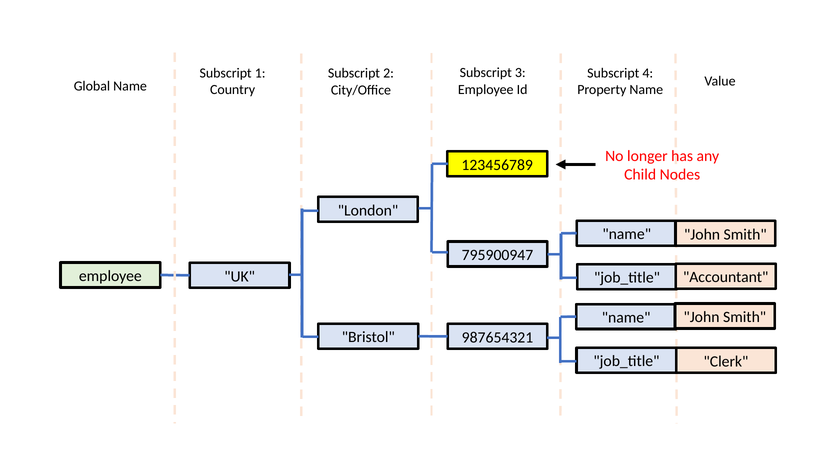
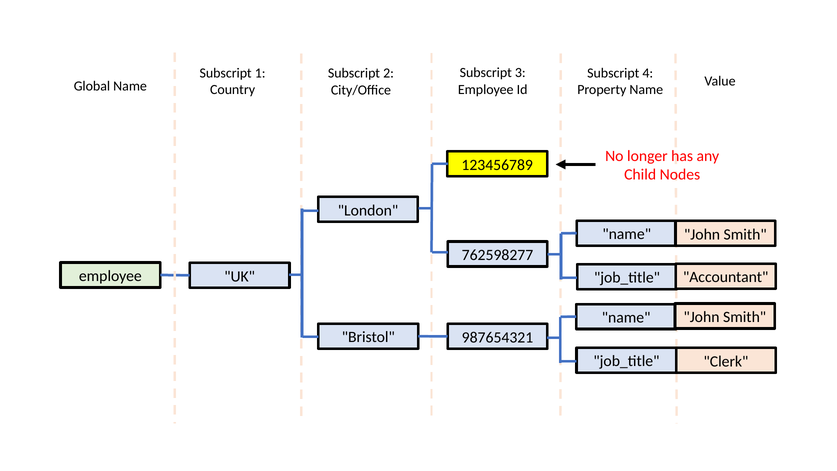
795900947: 795900947 -> 762598277 (497, 255)
